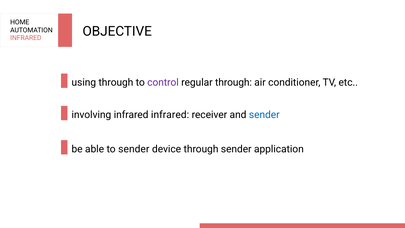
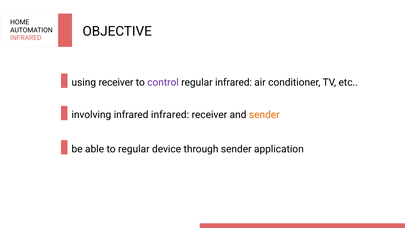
using through: through -> receiver (116, 82)
regular through: through -> infrared (234, 82)
sender colour: blue -> orange (264, 115)
to sender: sender -> regular (134, 149)
